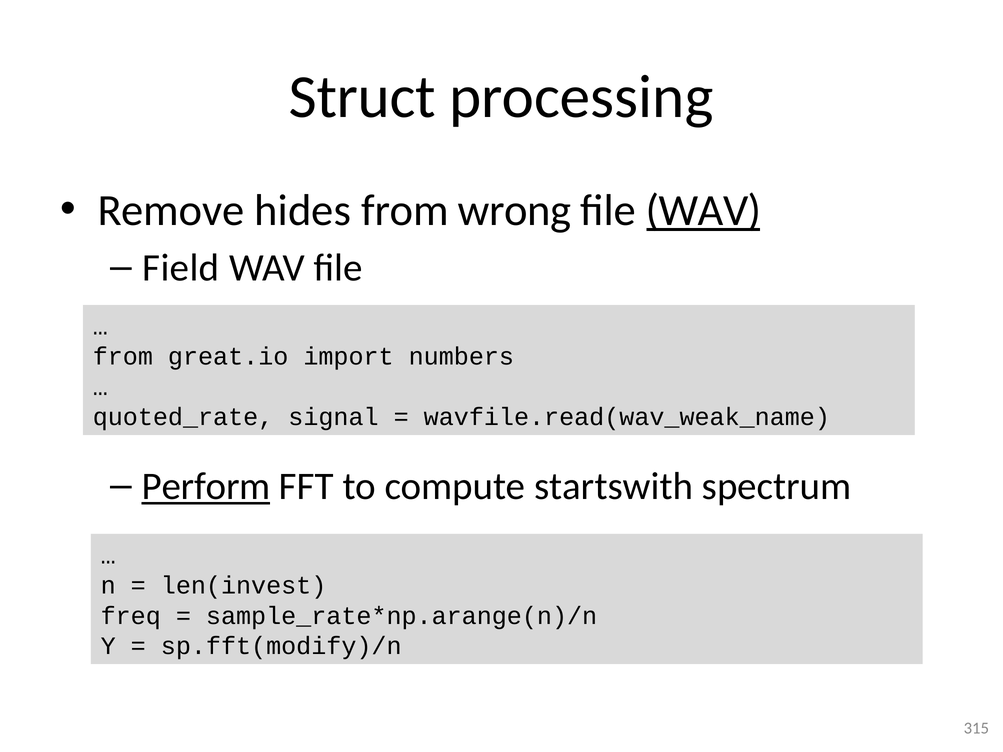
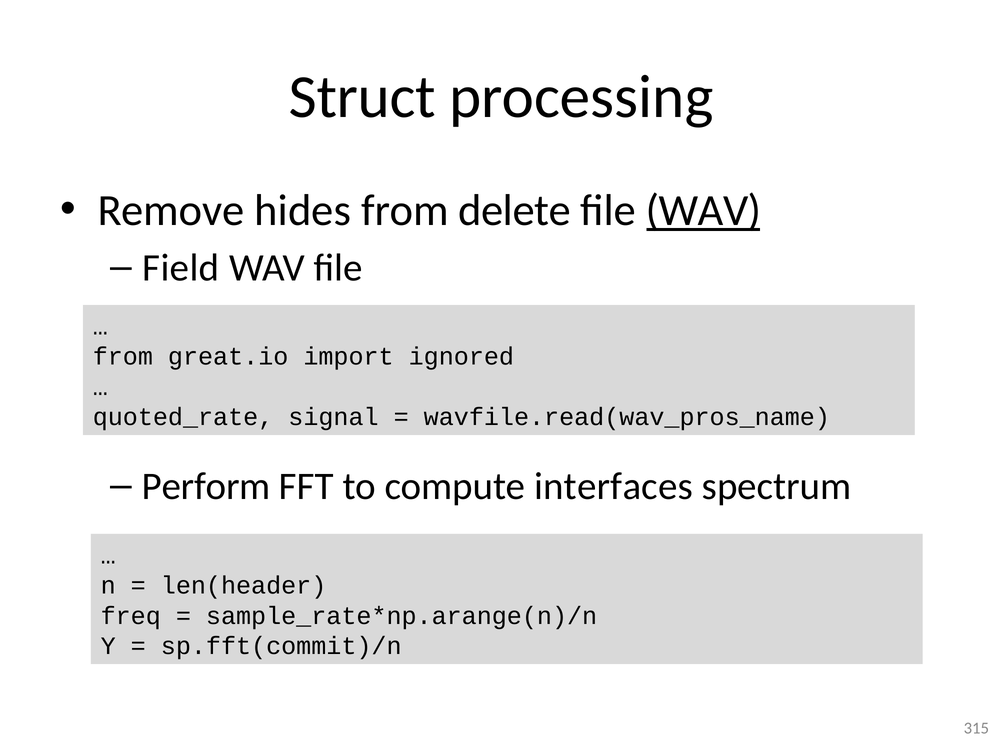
wrong: wrong -> delete (515, 210)
numbers: numbers -> ignored (461, 357)
wavfile.read(wav_weak_name: wavfile.read(wav_weak_name -> wavfile.read(wav_pros_name (627, 417)
Perform underline: present -> none (206, 487)
startswith: startswith -> interfaces (613, 487)
len(invest: len(invest -> len(header (244, 586)
sp.fft(modify)/n: sp.fft(modify)/n -> sp.fft(commit)/n (281, 646)
